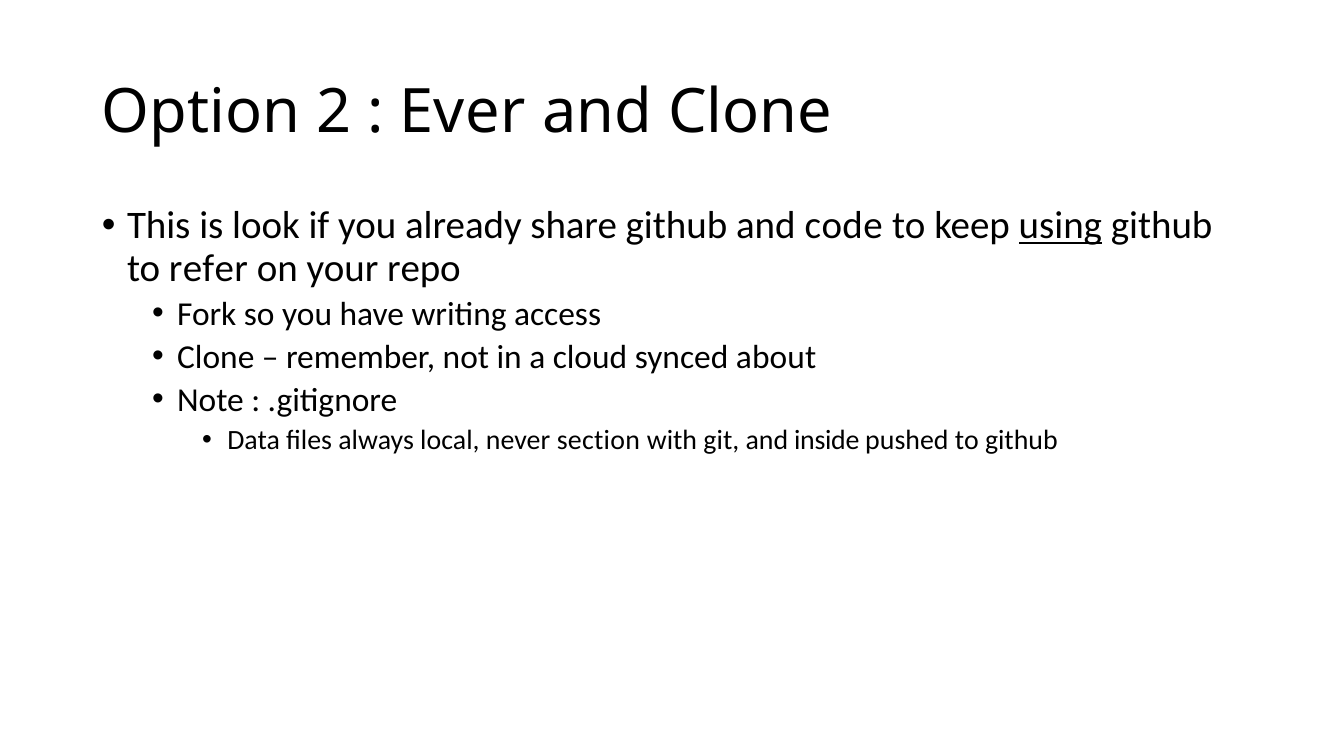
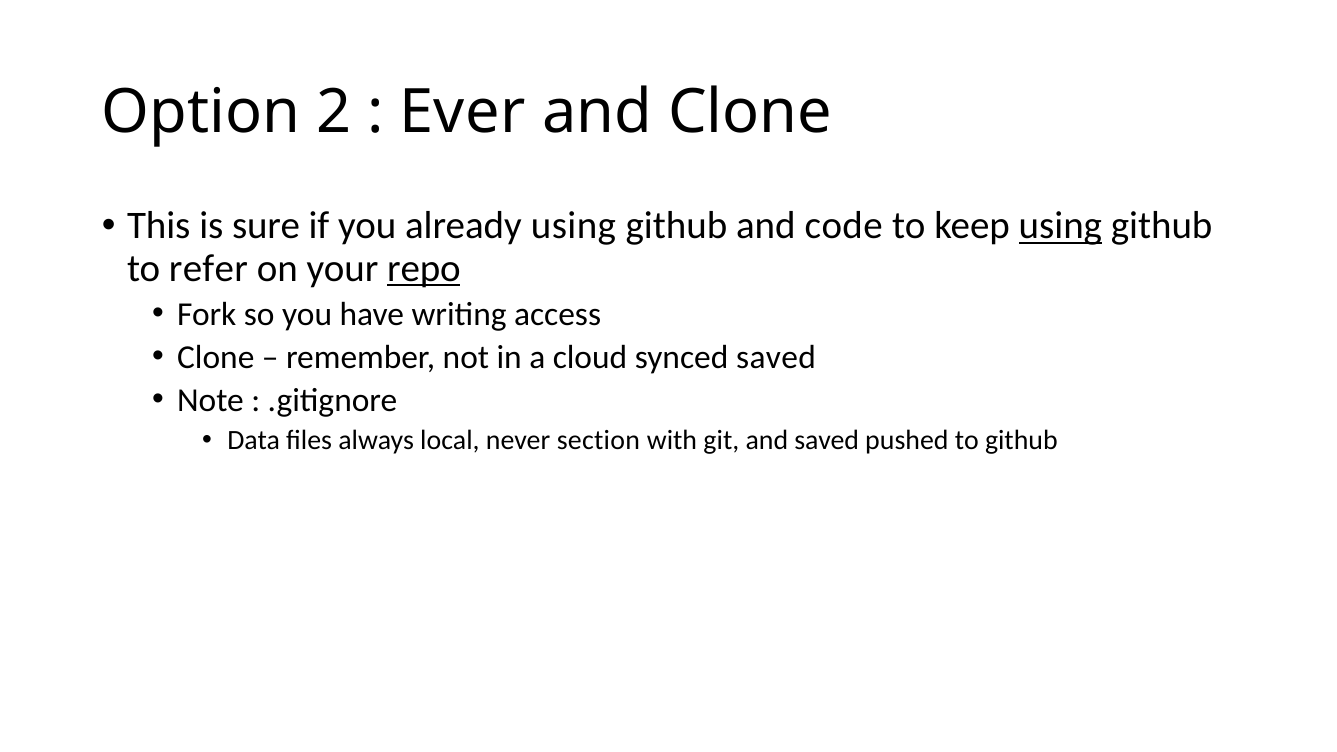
look: look -> sure (266, 226)
already share: share -> using (573, 226)
repo underline: none -> present (424, 268)
synced about: about -> saved (776, 357)
and inside: inside -> saved (827, 440)
